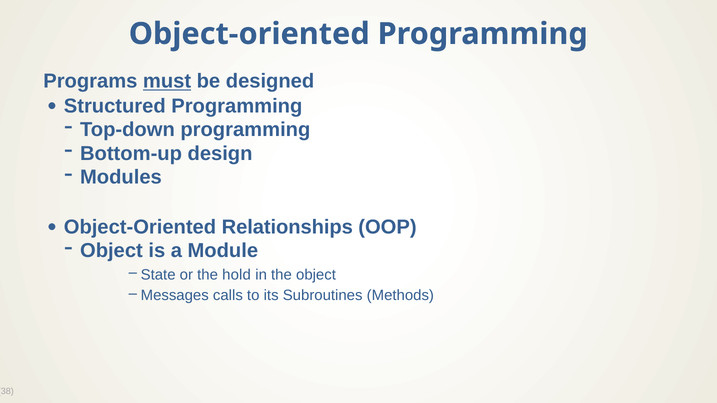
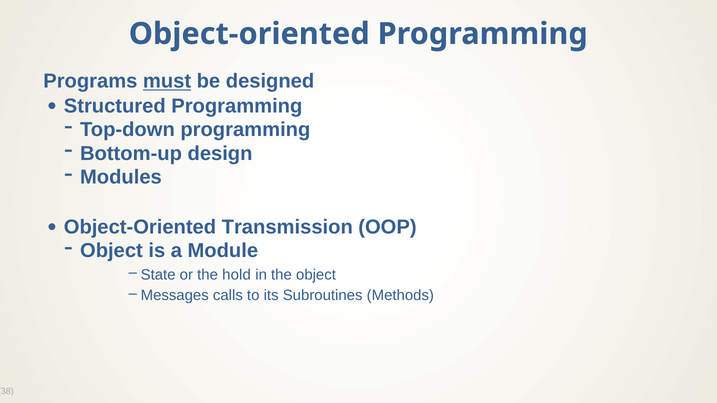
Relationships: Relationships -> Transmission (287, 227)
